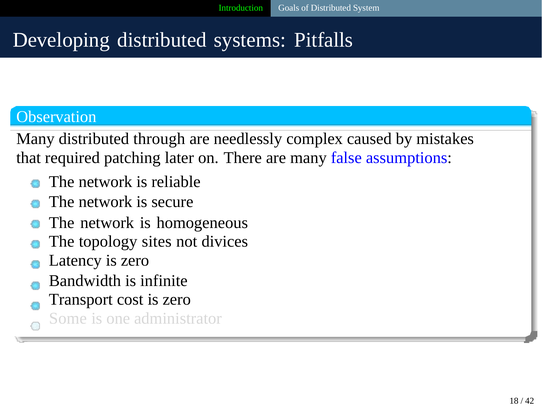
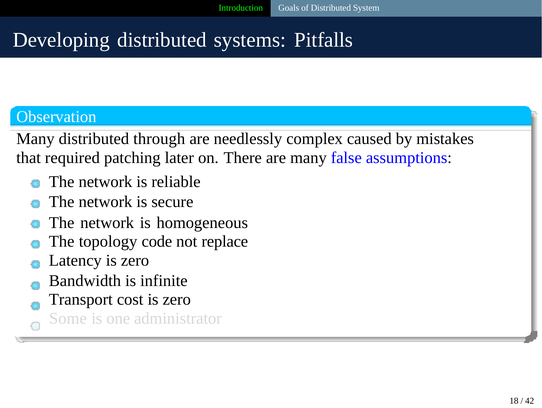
sites: sites -> code (157, 241)
divices: divices -> replace (225, 241)
